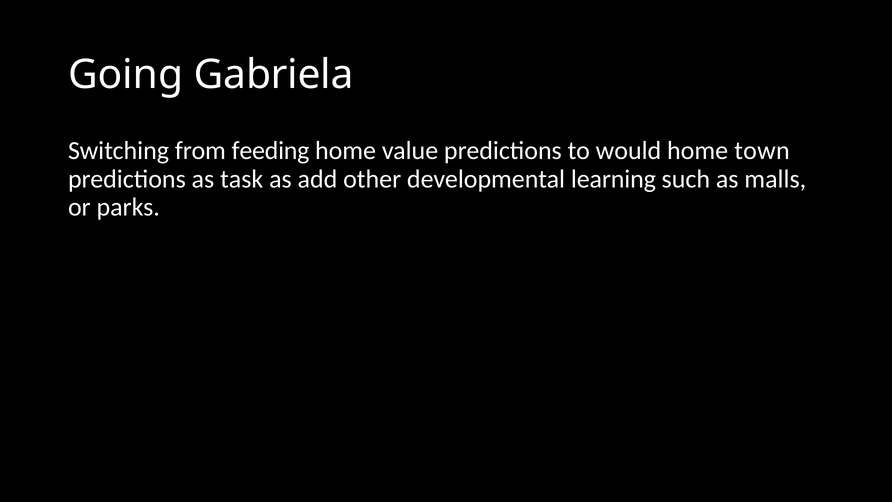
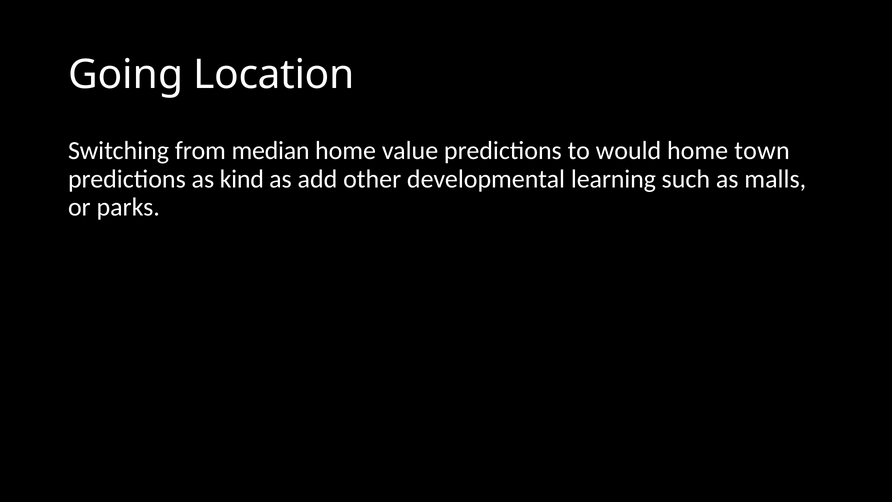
Gabriela: Gabriela -> Location (274, 75)
feeding: feeding -> median (271, 151)
task: task -> kind (242, 179)
